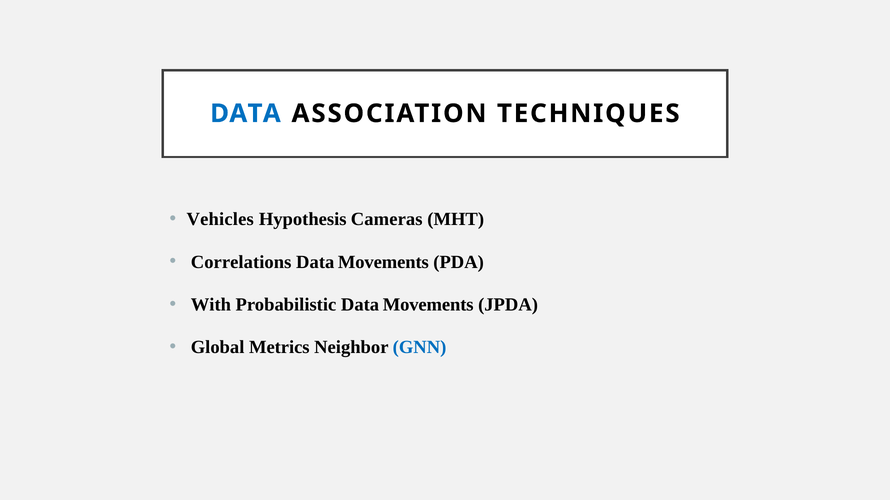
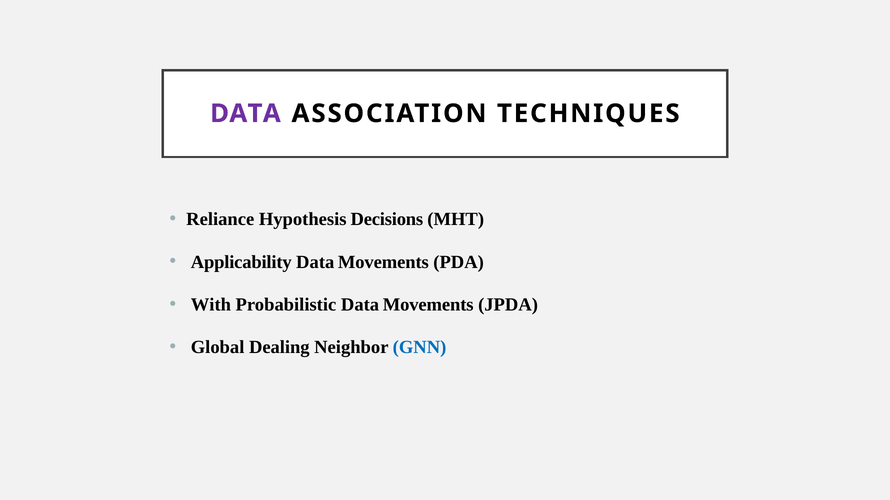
DATA colour: blue -> purple (245, 114)
Vehicles: Vehicles -> Reliance (220, 220)
Cameras: Cameras -> Decisions (387, 220)
Correlations: Correlations -> Applicability (241, 262)
Metrics: Metrics -> Dealing (279, 348)
